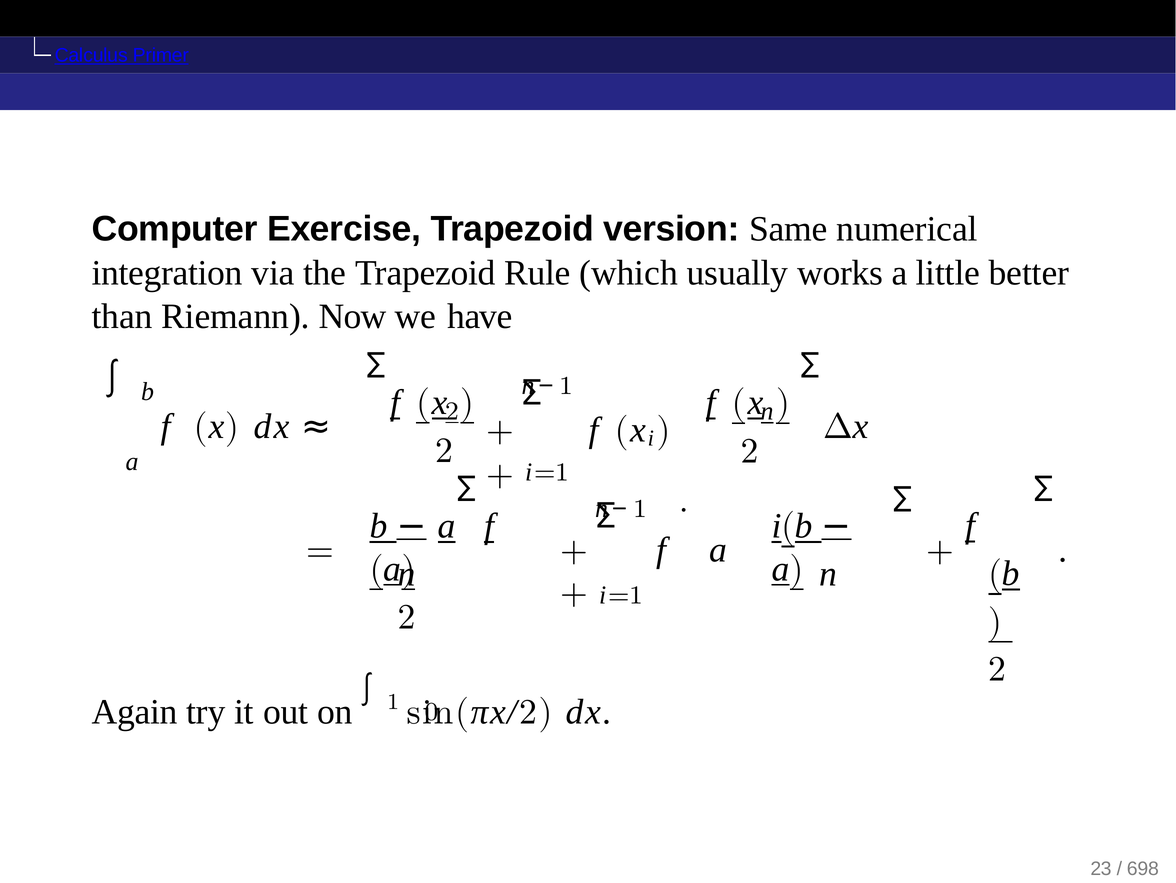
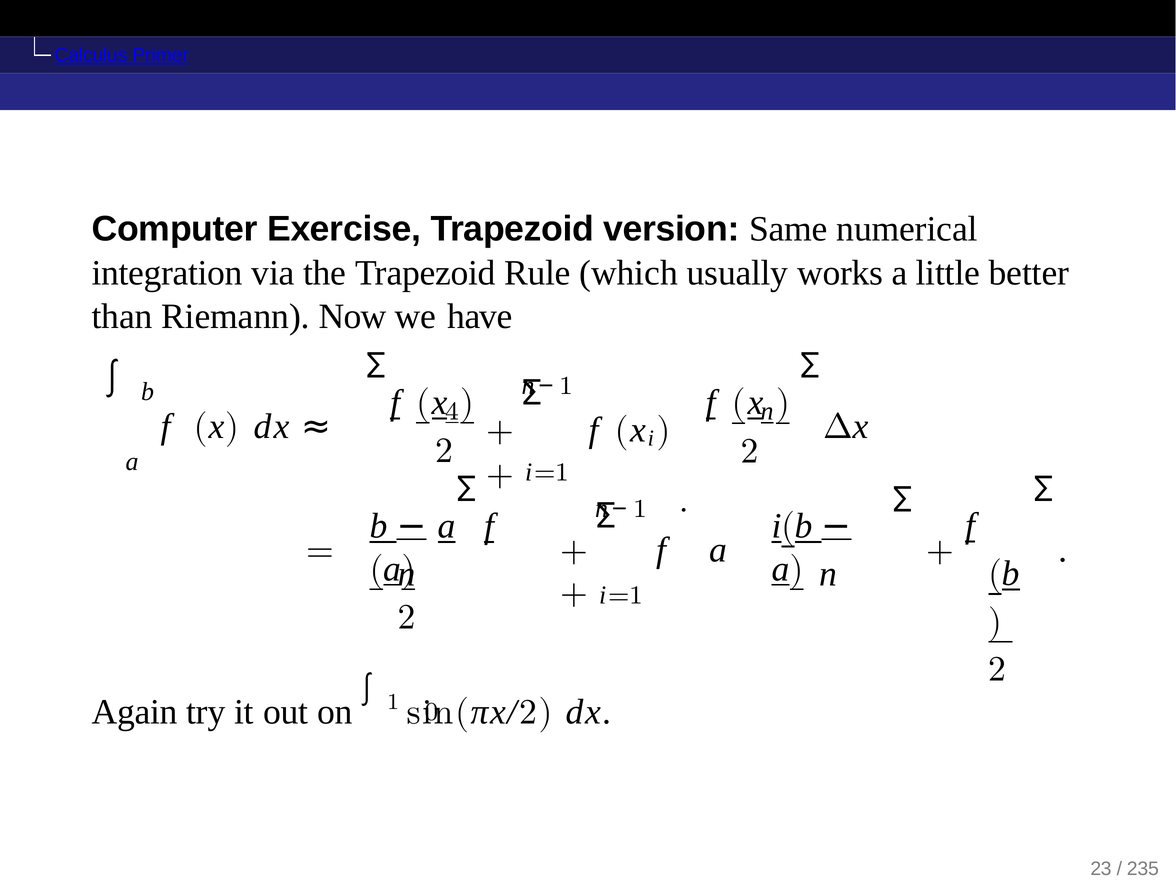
2: 2 -> 4 (452, 411)
698: 698 -> 235 (1143, 868)
